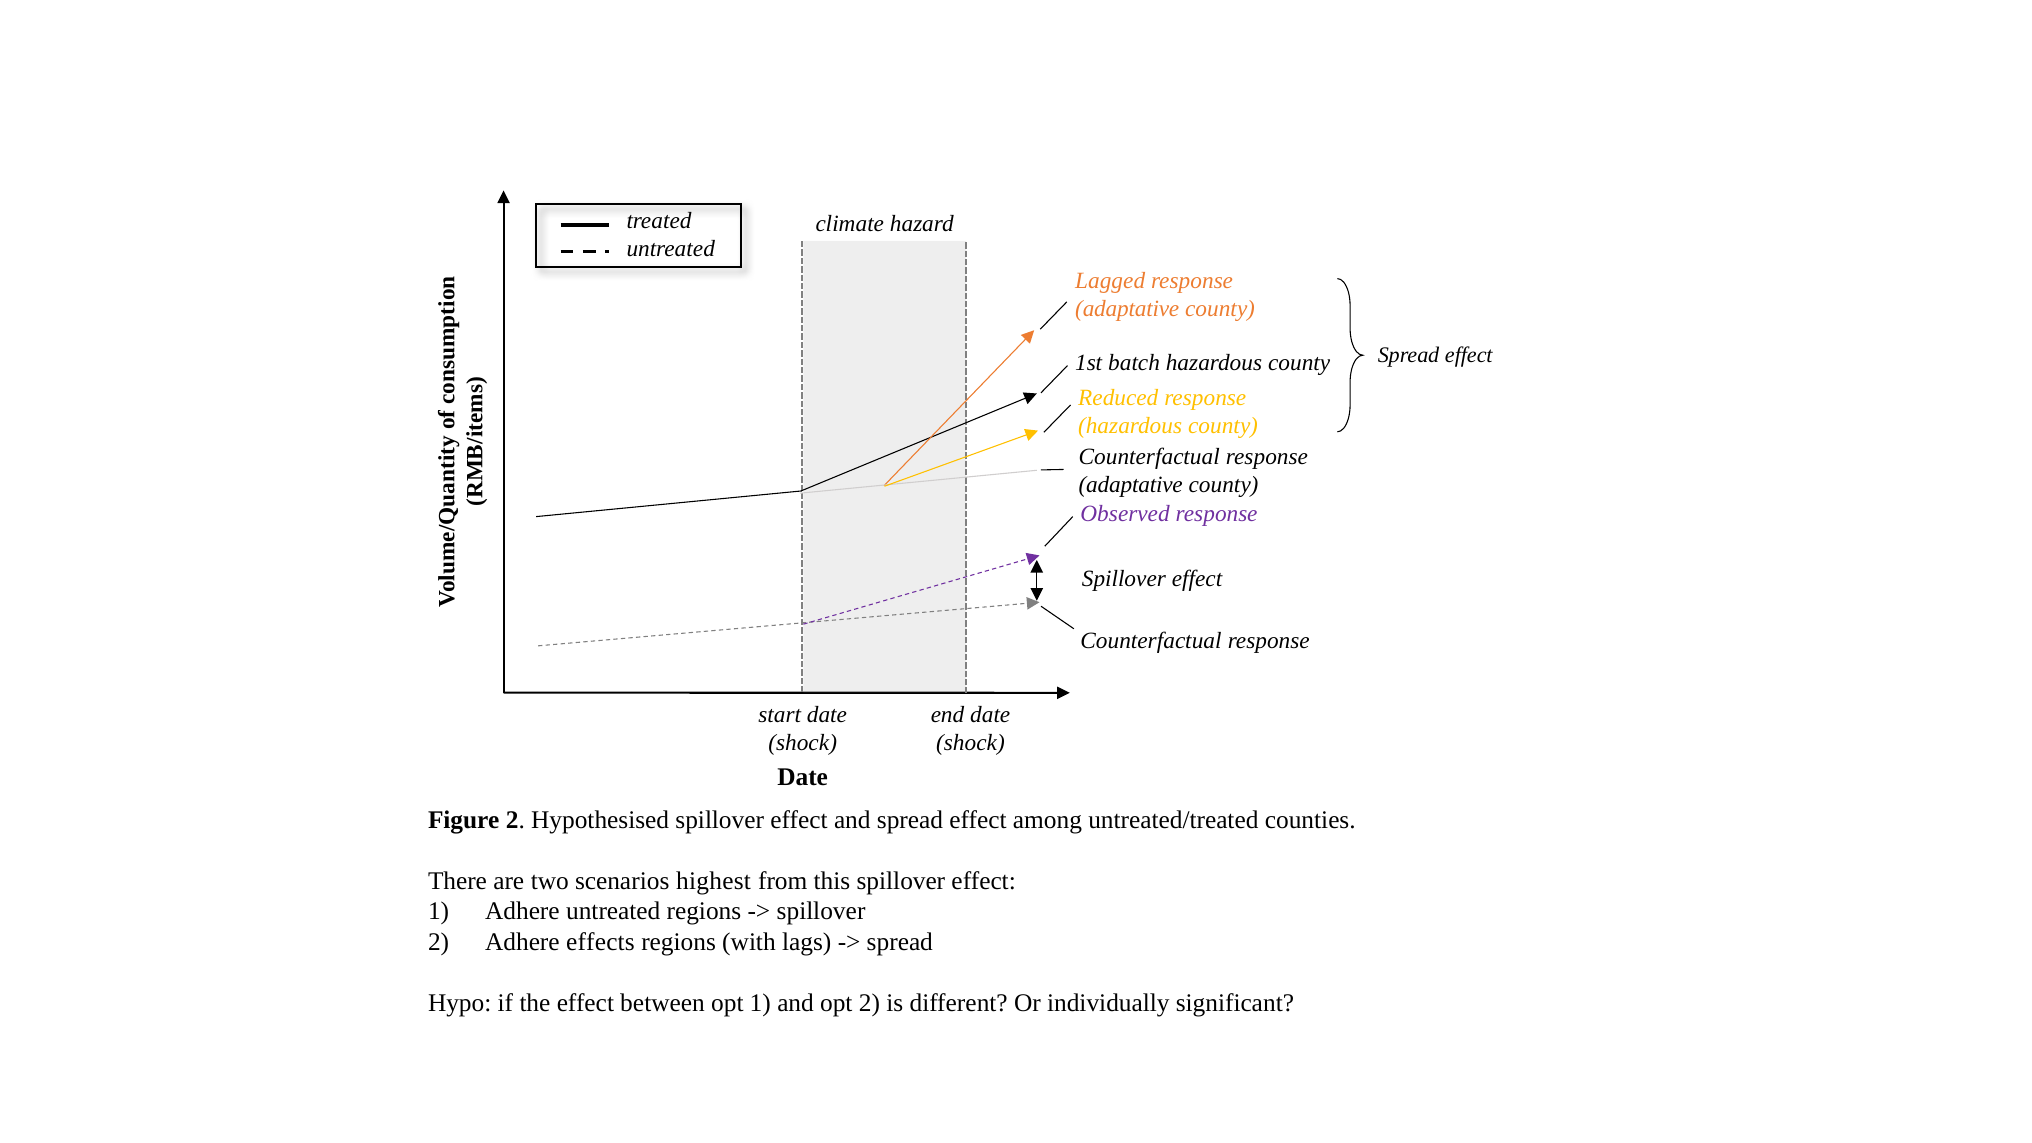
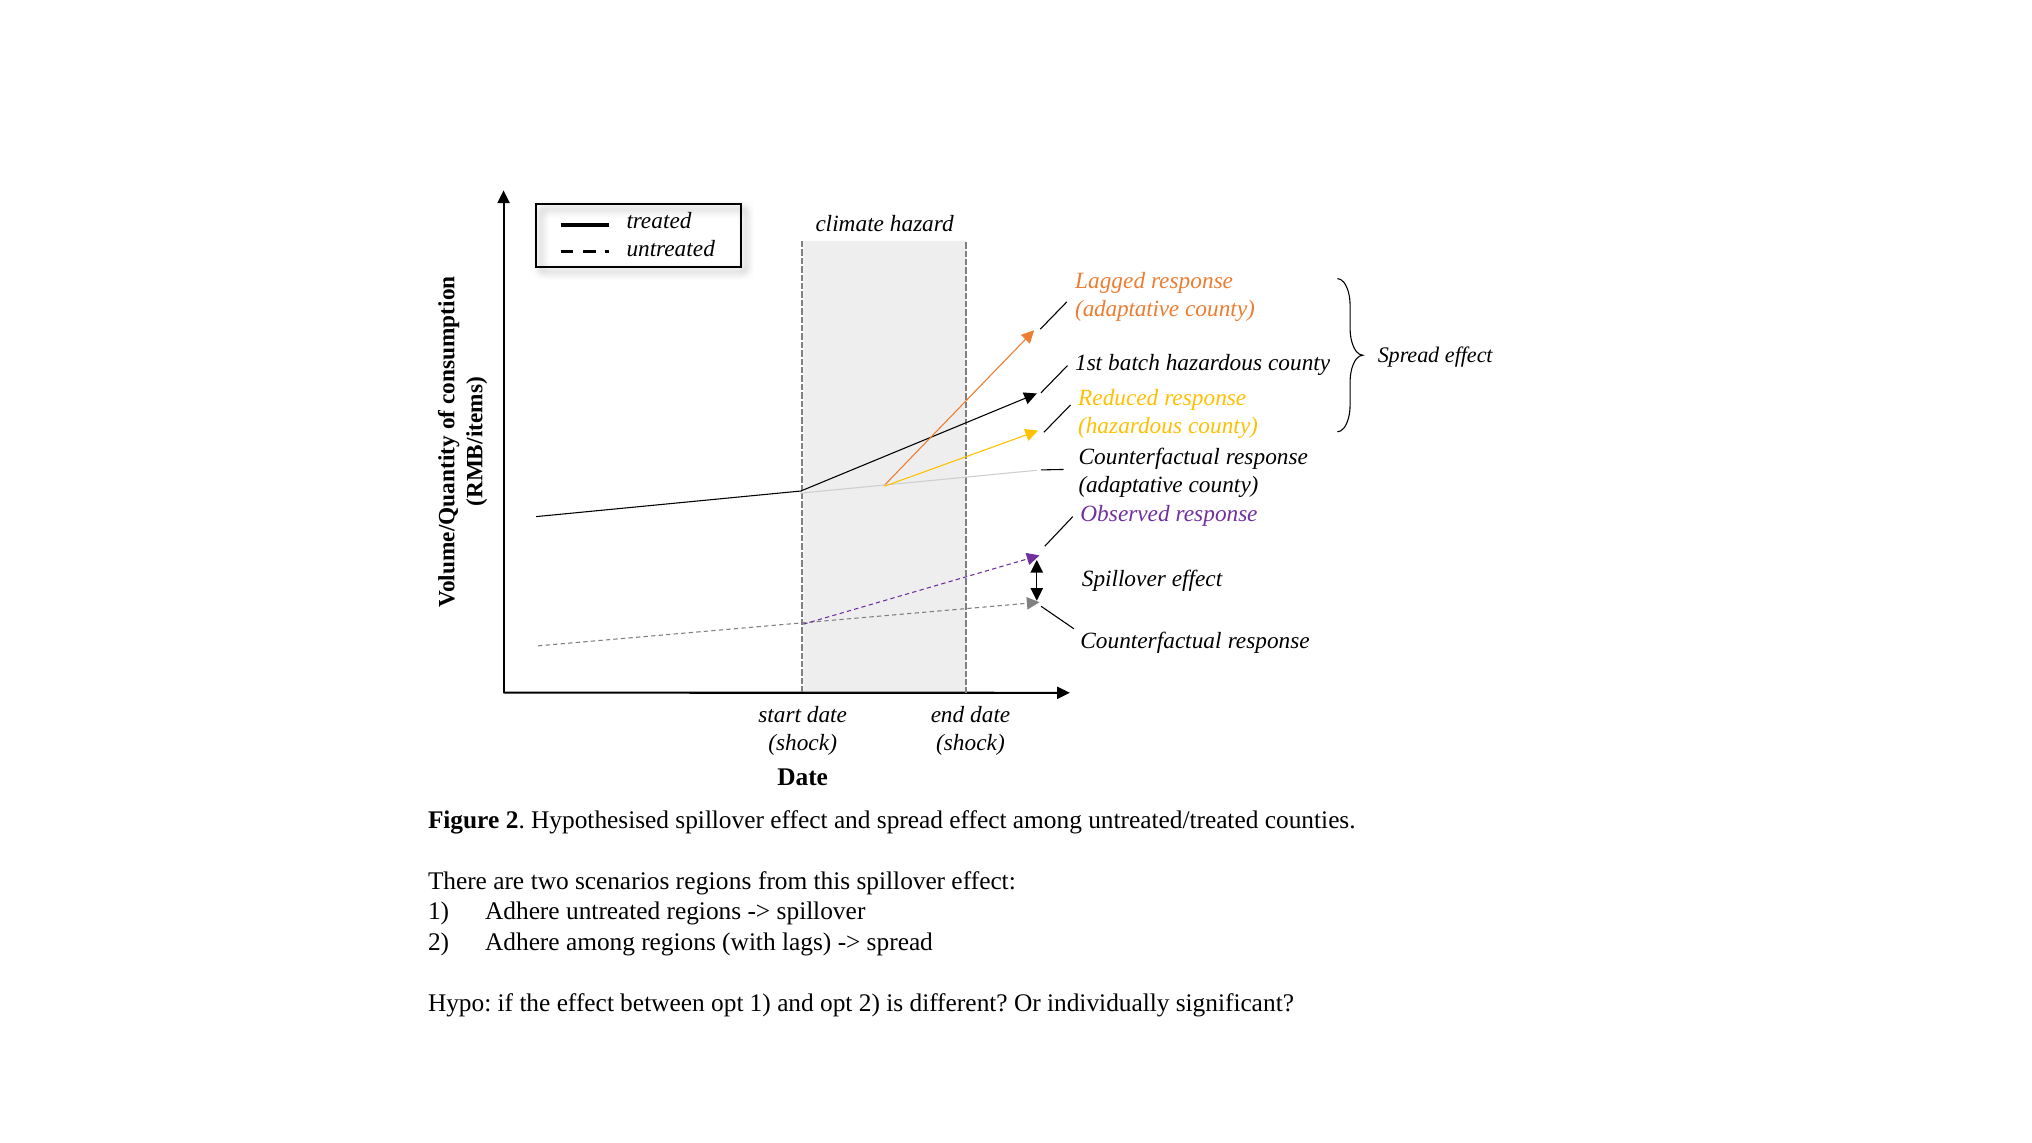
scenarios highest: highest -> regions (714, 881)
Adhere effects: effects -> among (601, 942)
